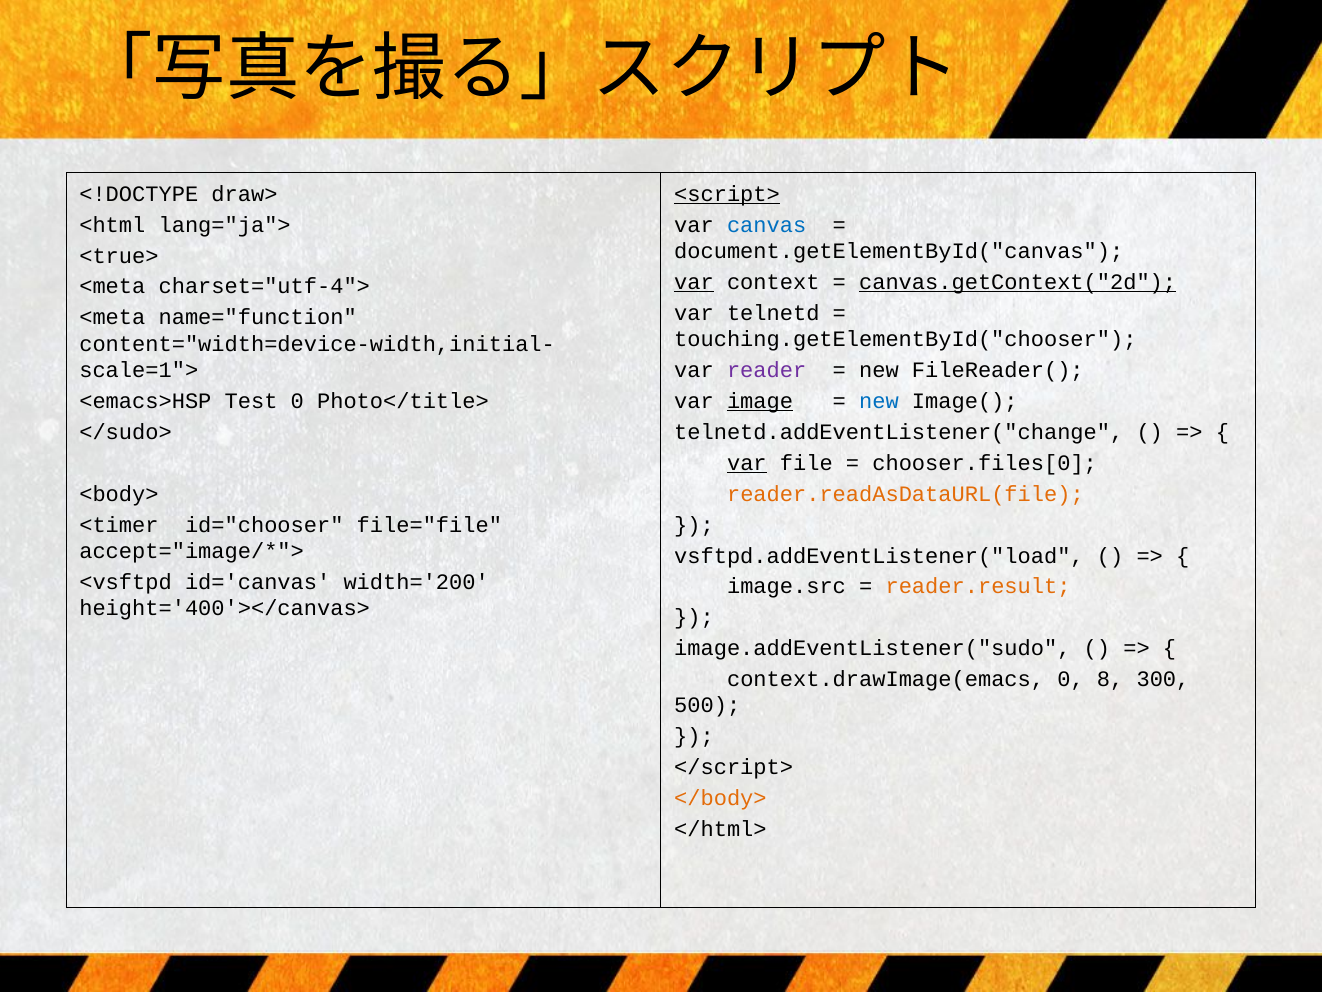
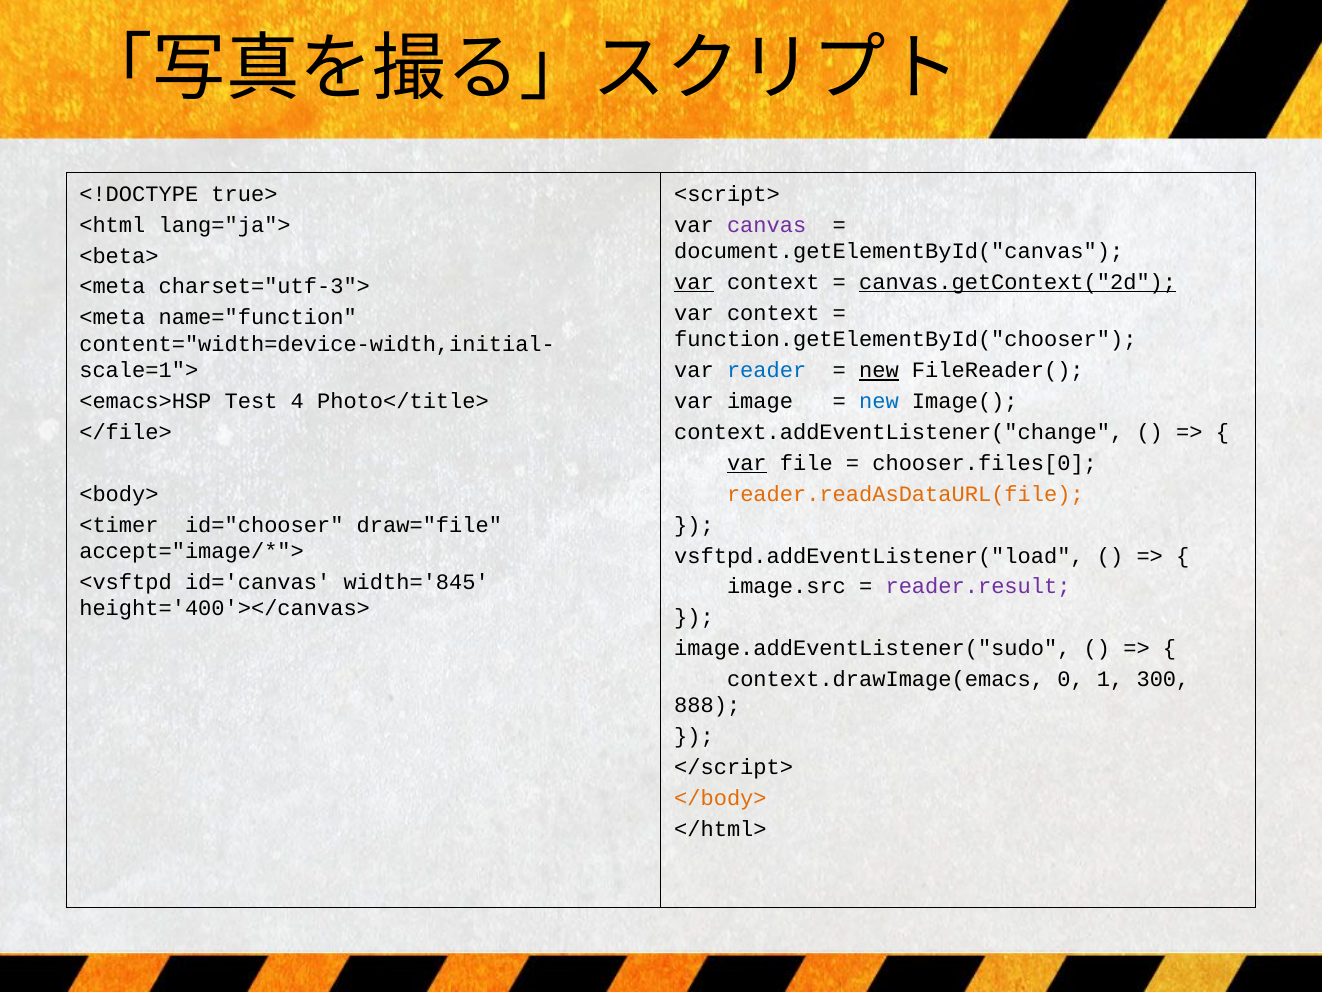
draw>: draw> -> true> (244, 194)
<script> underline: present -> none (727, 194)
canvas colour: blue -> purple (767, 225)
<true>: <true> -> <beta> (119, 256)
charset="utf-4">: charset="utf-4"> -> charset="utf-3"> (264, 287)
telnetd: telnetd -> context (773, 313)
touching.getElementById("chooser: touching.getElementById("chooser -> function.getElementById("chooser (905, 339)
reader colour: purple -> blue (767, 370)
new underline: none -> present (879, 370)
Test 0: 0 -> 4 (297, 401)
image underline: present -> none (760, 401)
</sudo>: </sudo> -> </file> (126, 432)
telnetd.addEventListener("change: telnetd.addEventListener("change -> context.addEventListener("change (899, 432)
file="file: file="file -> draw="file (429, 525)
width='200: width='200 -> width='845 (416, 582)
reader.result colour: orange -> purple (978, 586)
8: 8 -> 1 (1110, 679)
500: 500 -> 888 (707, 705)
